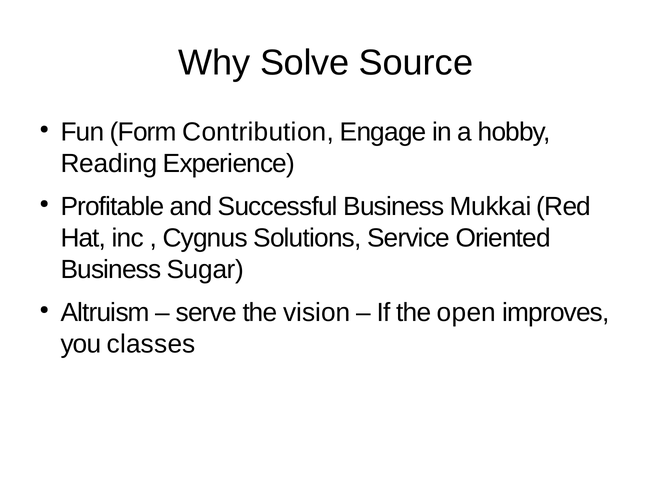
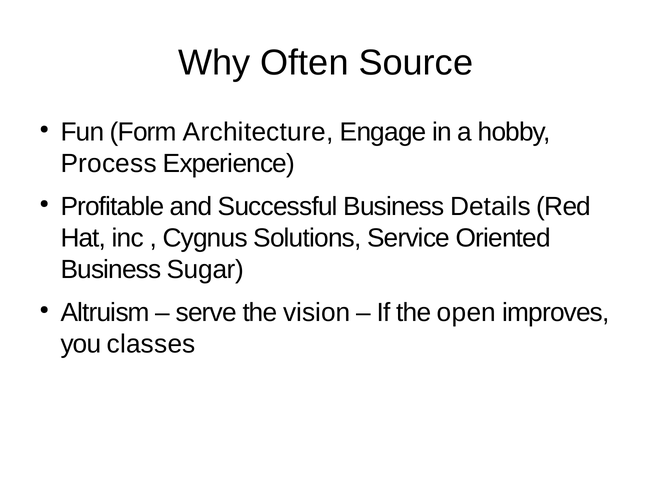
Solve: Solve -> Often (304, 63)
Contribution: Contribution -> Architecture (258, 132)
Reading: Reading -> Process (109, 164)
Mukkai: Mukkai -> Details (490, 207)
